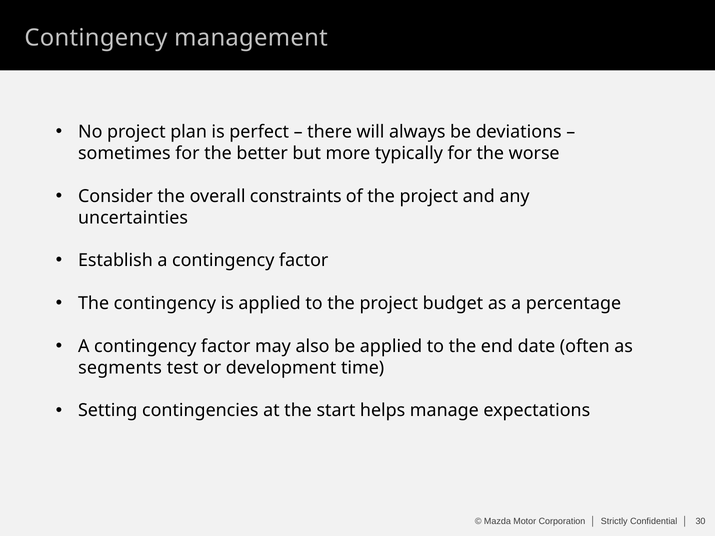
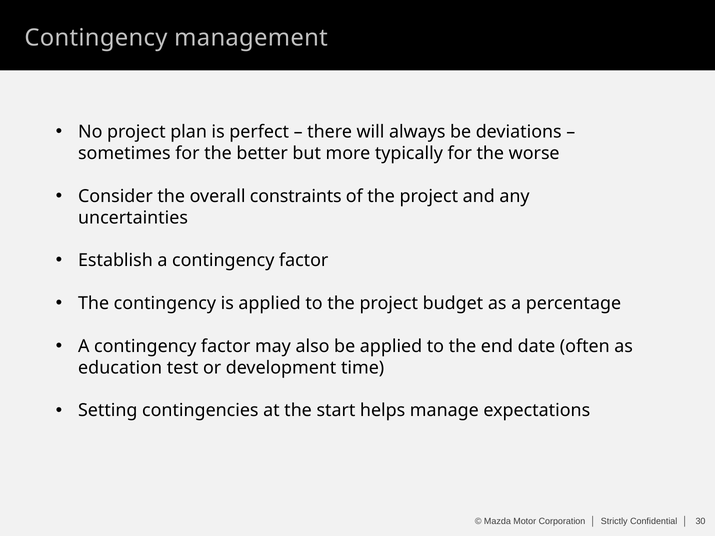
segments: segments -> education (120, 368)
